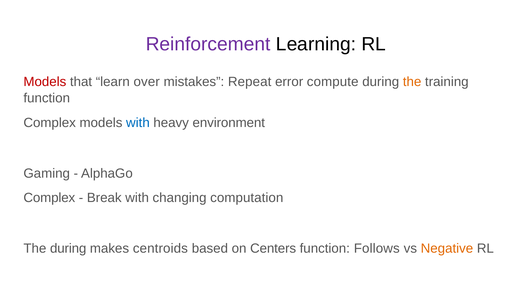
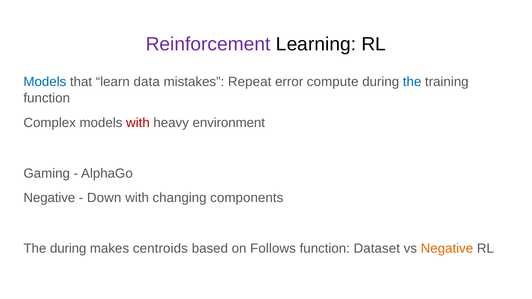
Models colour: red -> blue (45, 82)
over: over -> data (147, 82)
the colour: orange -> blue (412, 82)
with colour: blue -> red (138, 123)
Complex: Complex -> Negative (49, 198)
Break: Break -> Down (104, 198)
computation: computation -> components (247, 198)
Centers: Centers -> Follows (273, 249)
Follows: Follows -> Dataset (377, 249)
